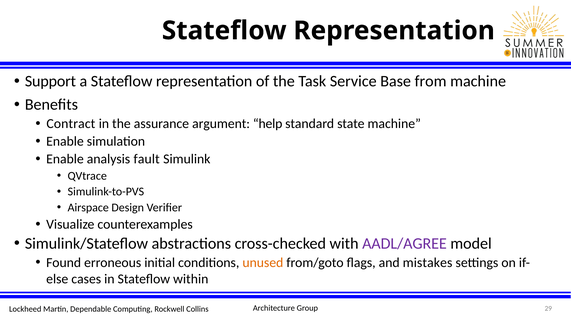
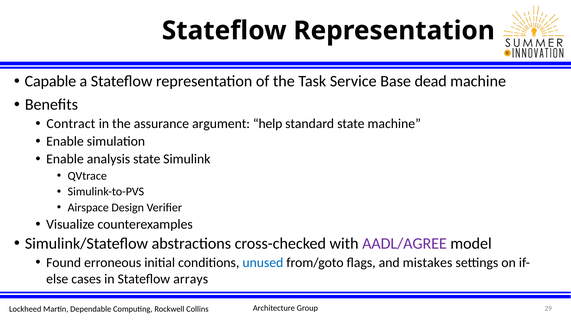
Support: Support -> Capable (50, 81)
from: from -> dead (431, 81)
analysis fault: fault -> state (147, 159)
unused colour: orange -> blue (263, 263)
within: within -> arrays (191, 279)
